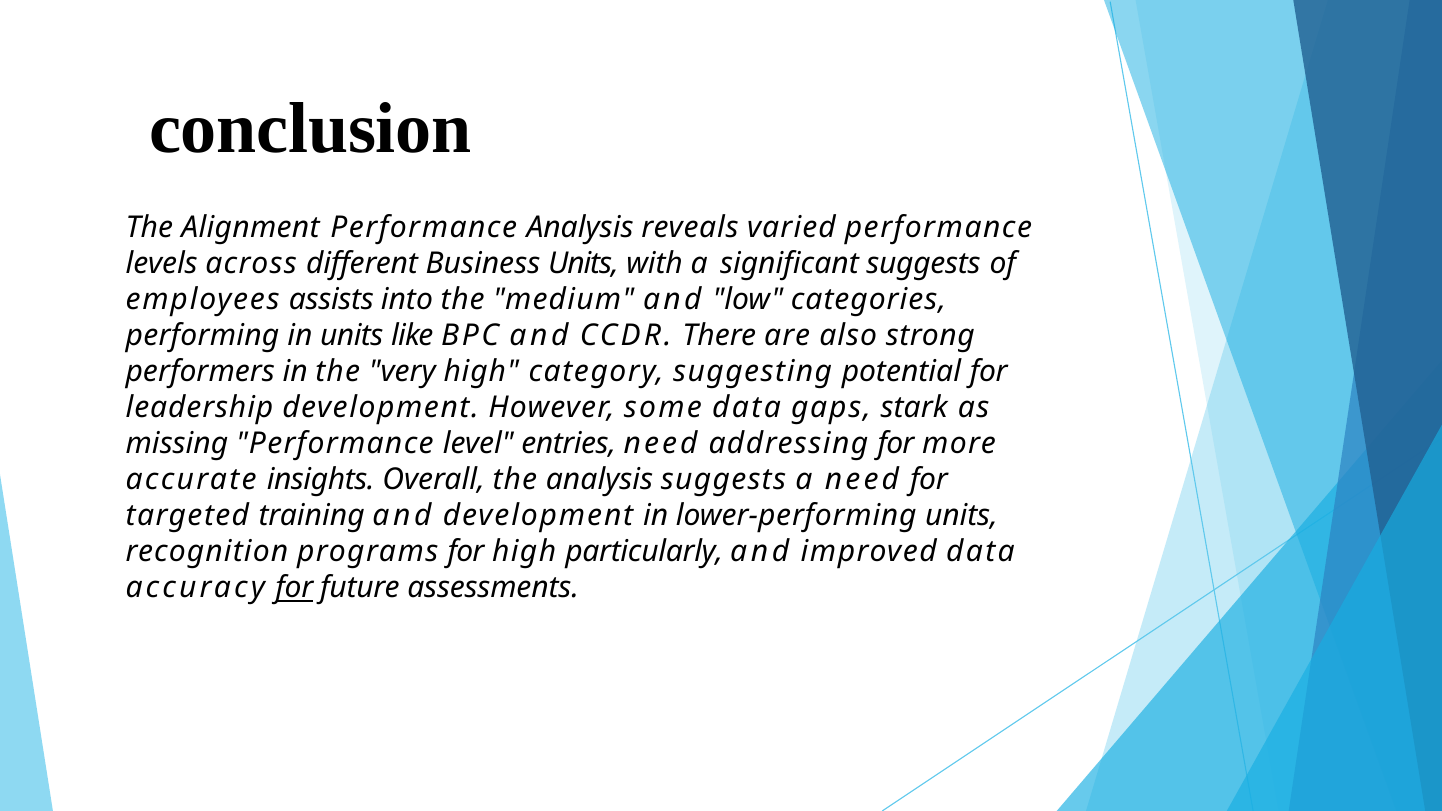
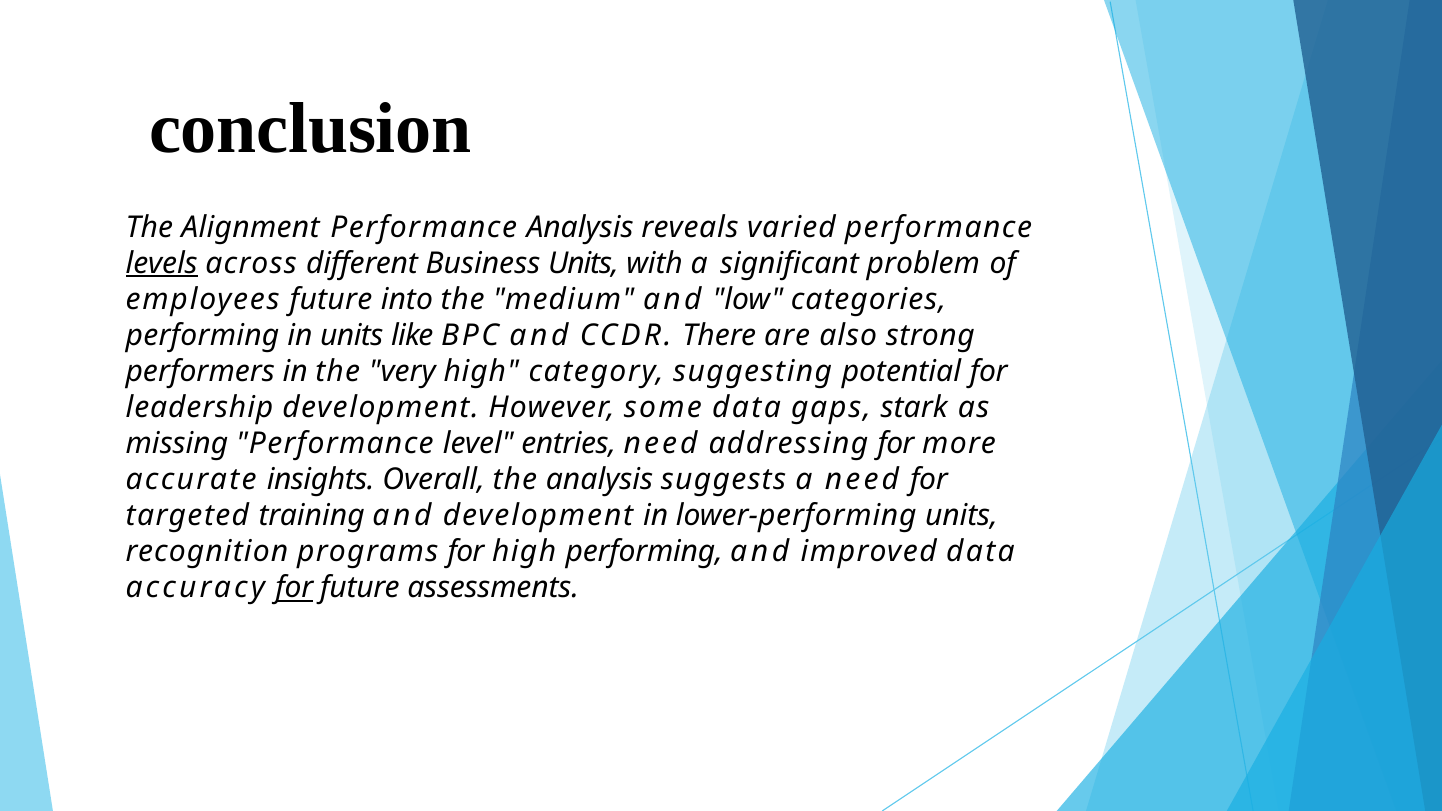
levels underline: none -> present (162, 263)
significant suggests: suggests -> problem (923, 263)
employees assists: assists -> future (331, 299)
high particularly: particularly -> performing (644, 552)
